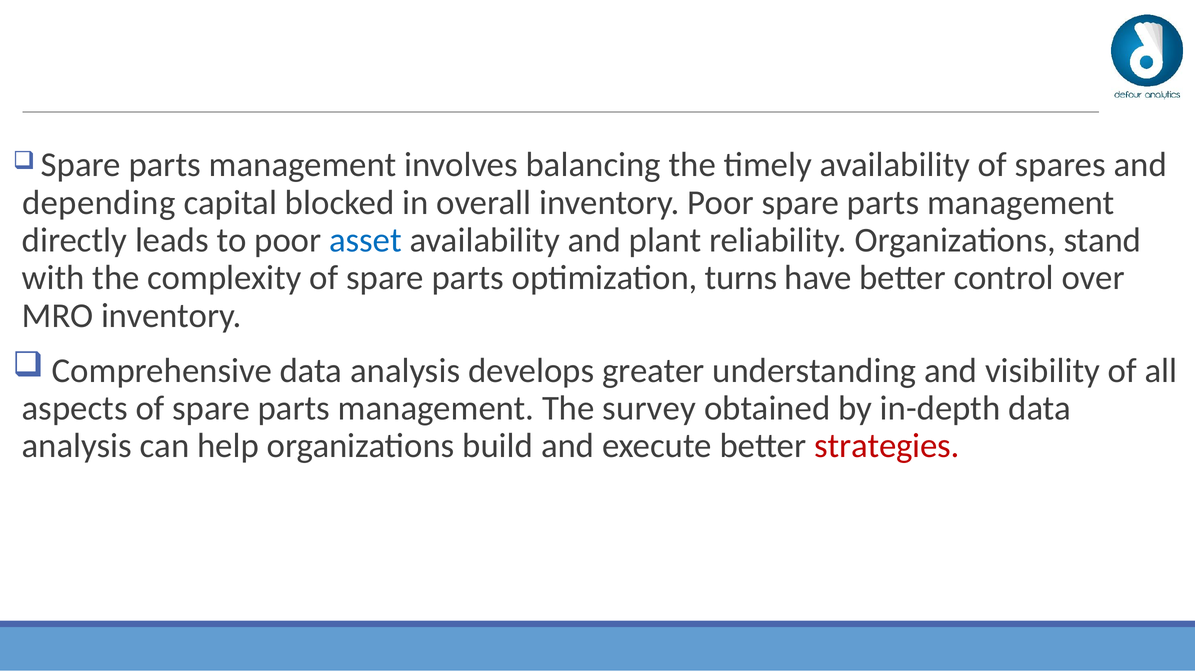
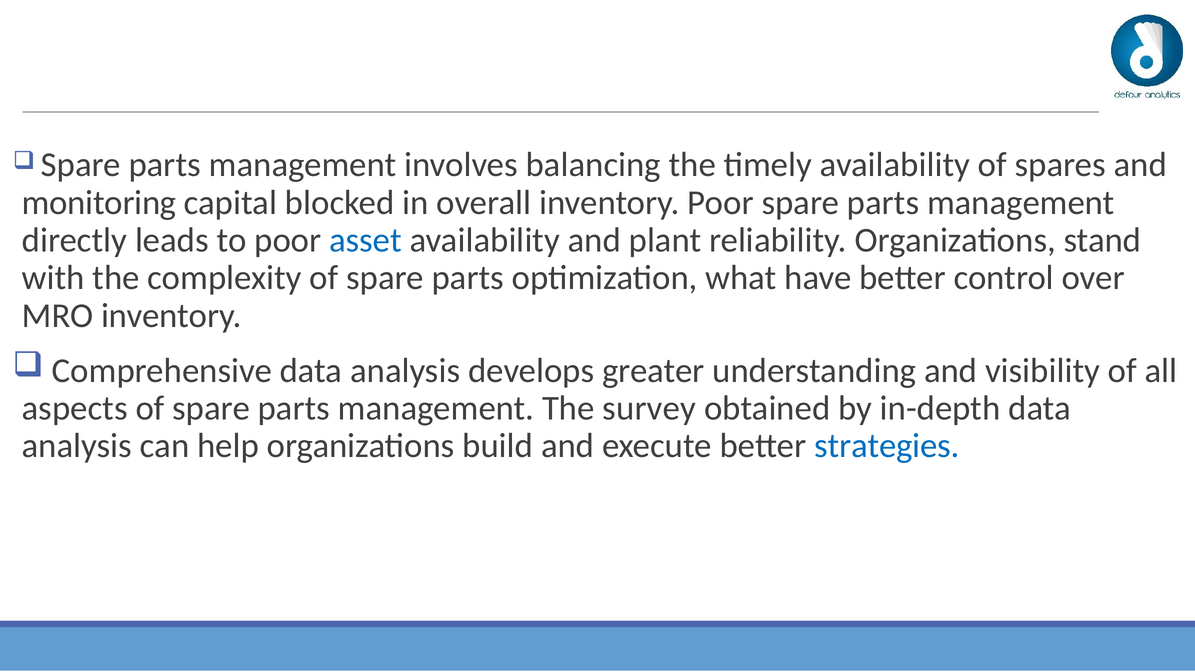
depending: depending -> monitoring (99, 203)
turns: turns -> what (741, 278)
strategies colour: red -> blue (887, 446)
